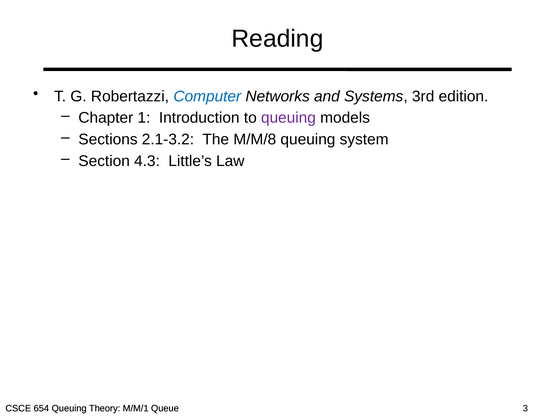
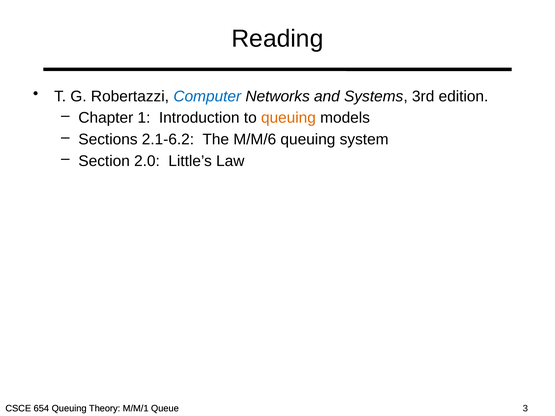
queuing colour: purple -> orange (288, 118)
2.1-3.2: 2.1-3.2 -> 2.1-6.2 (168, 140)
M/M/8: M/M/8 -> M/M/6 (255, 140)
4.3: 4.3 -> 2.0 (147, 161)
